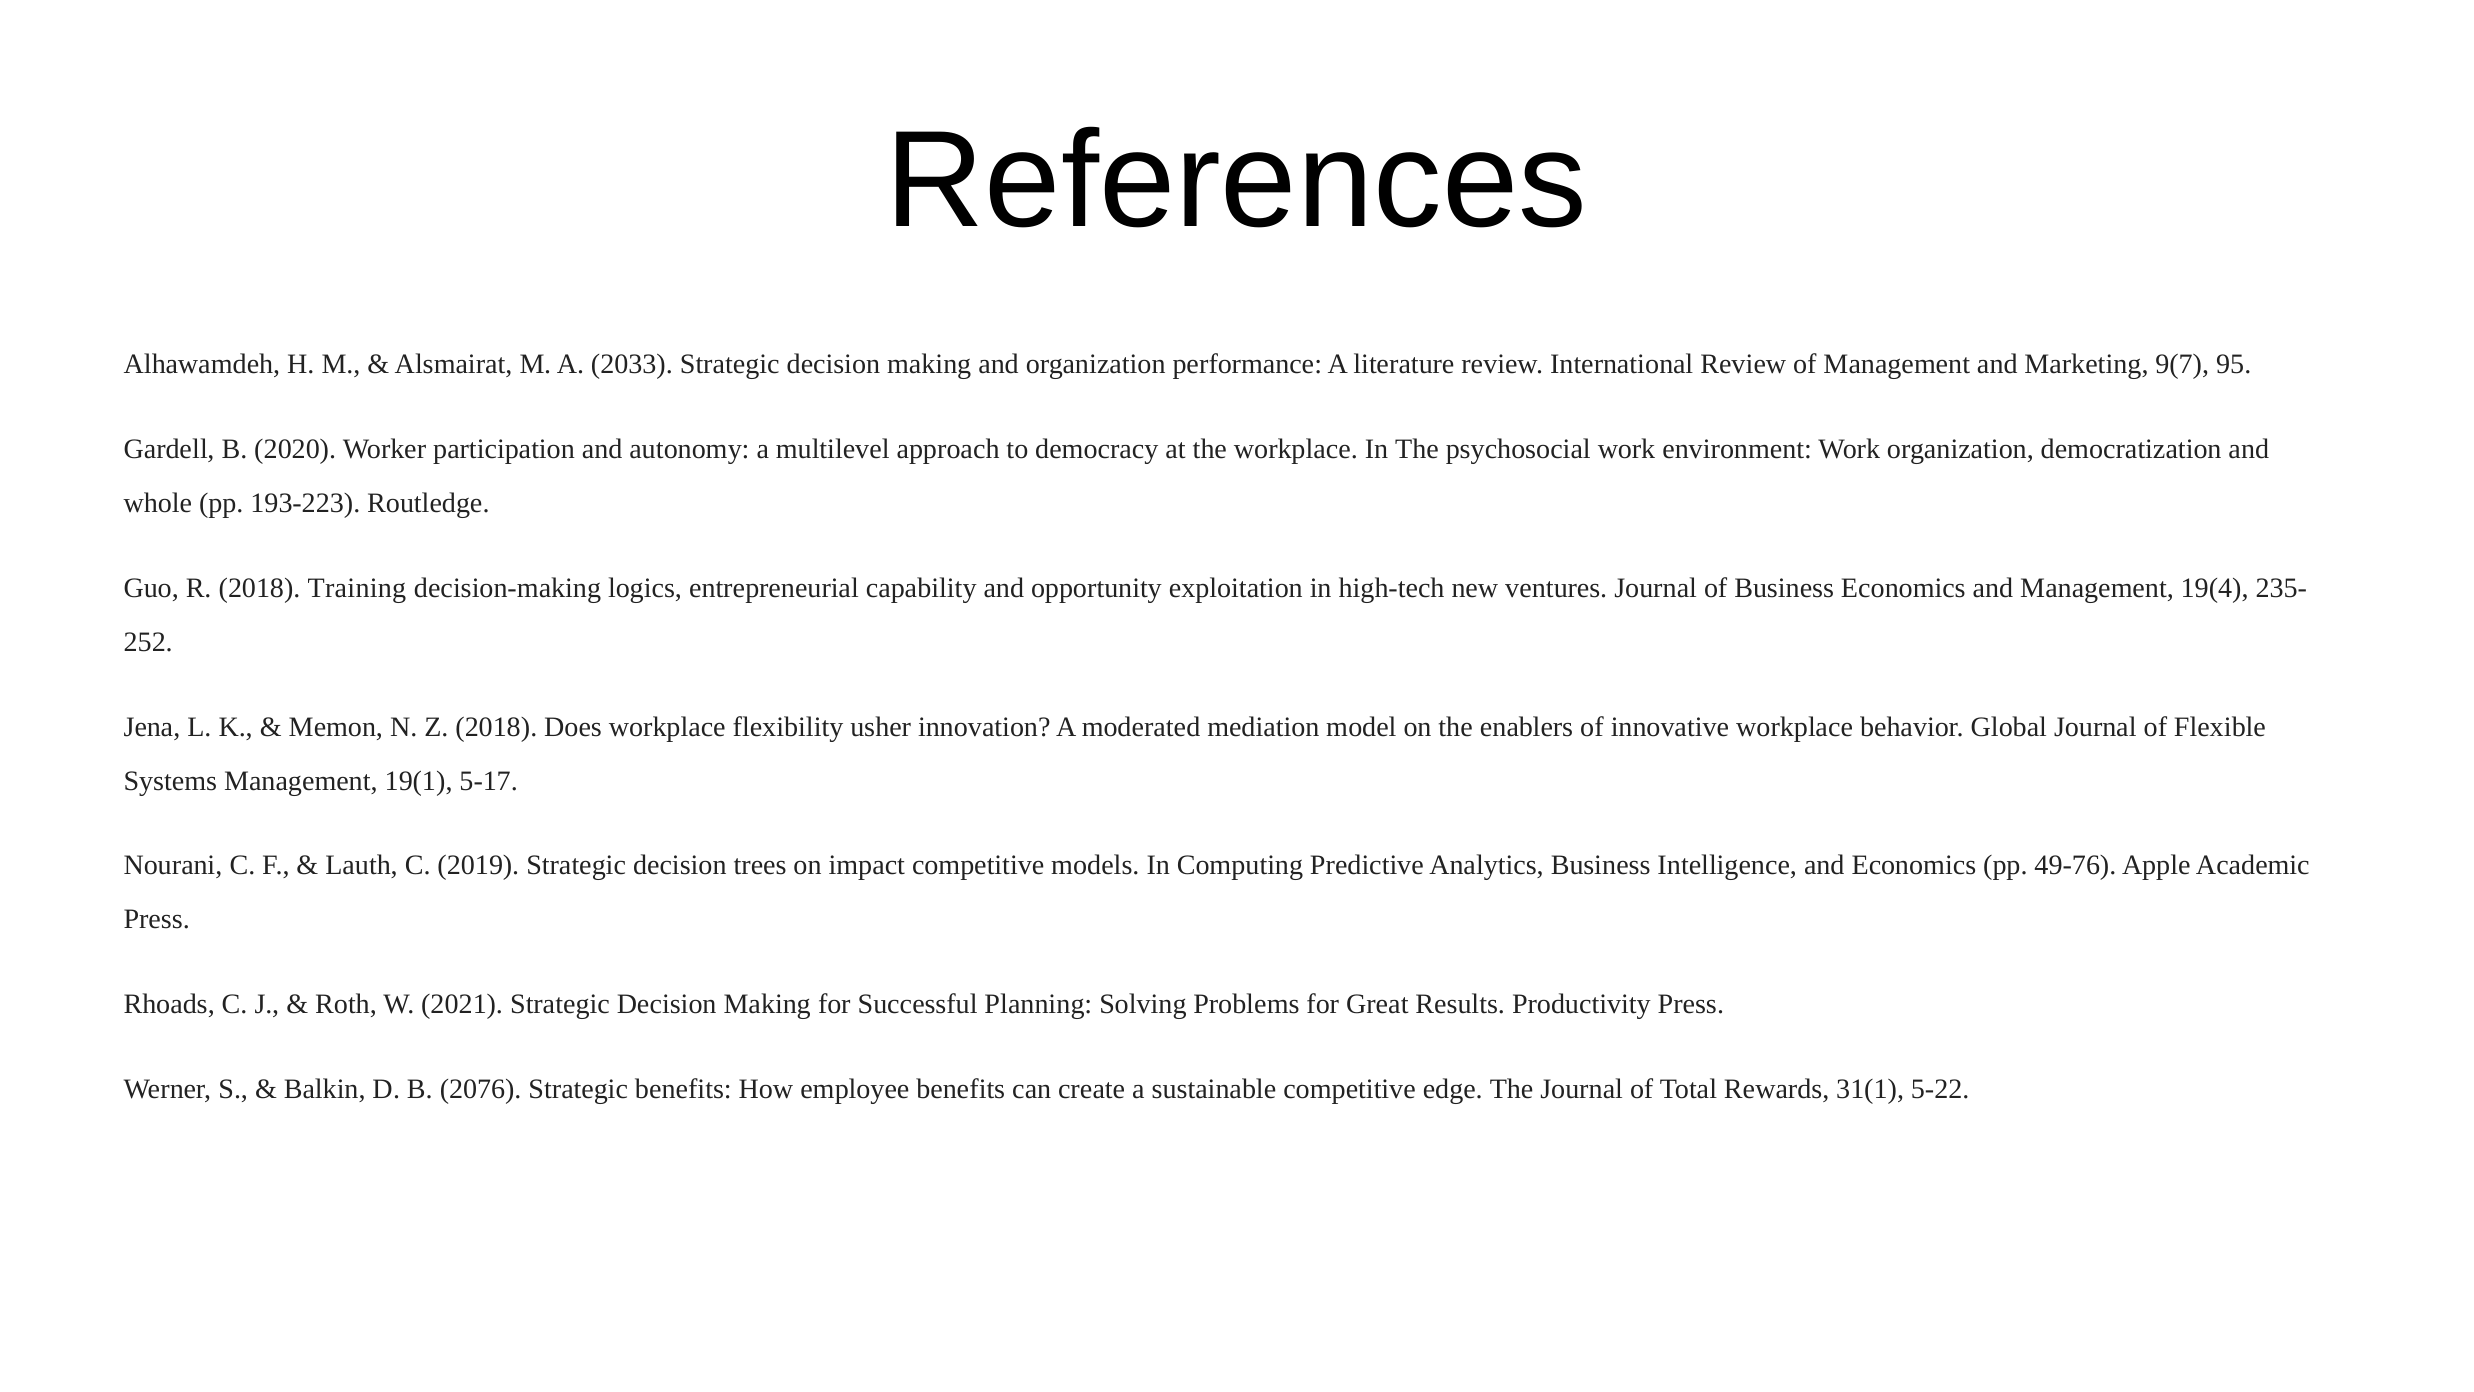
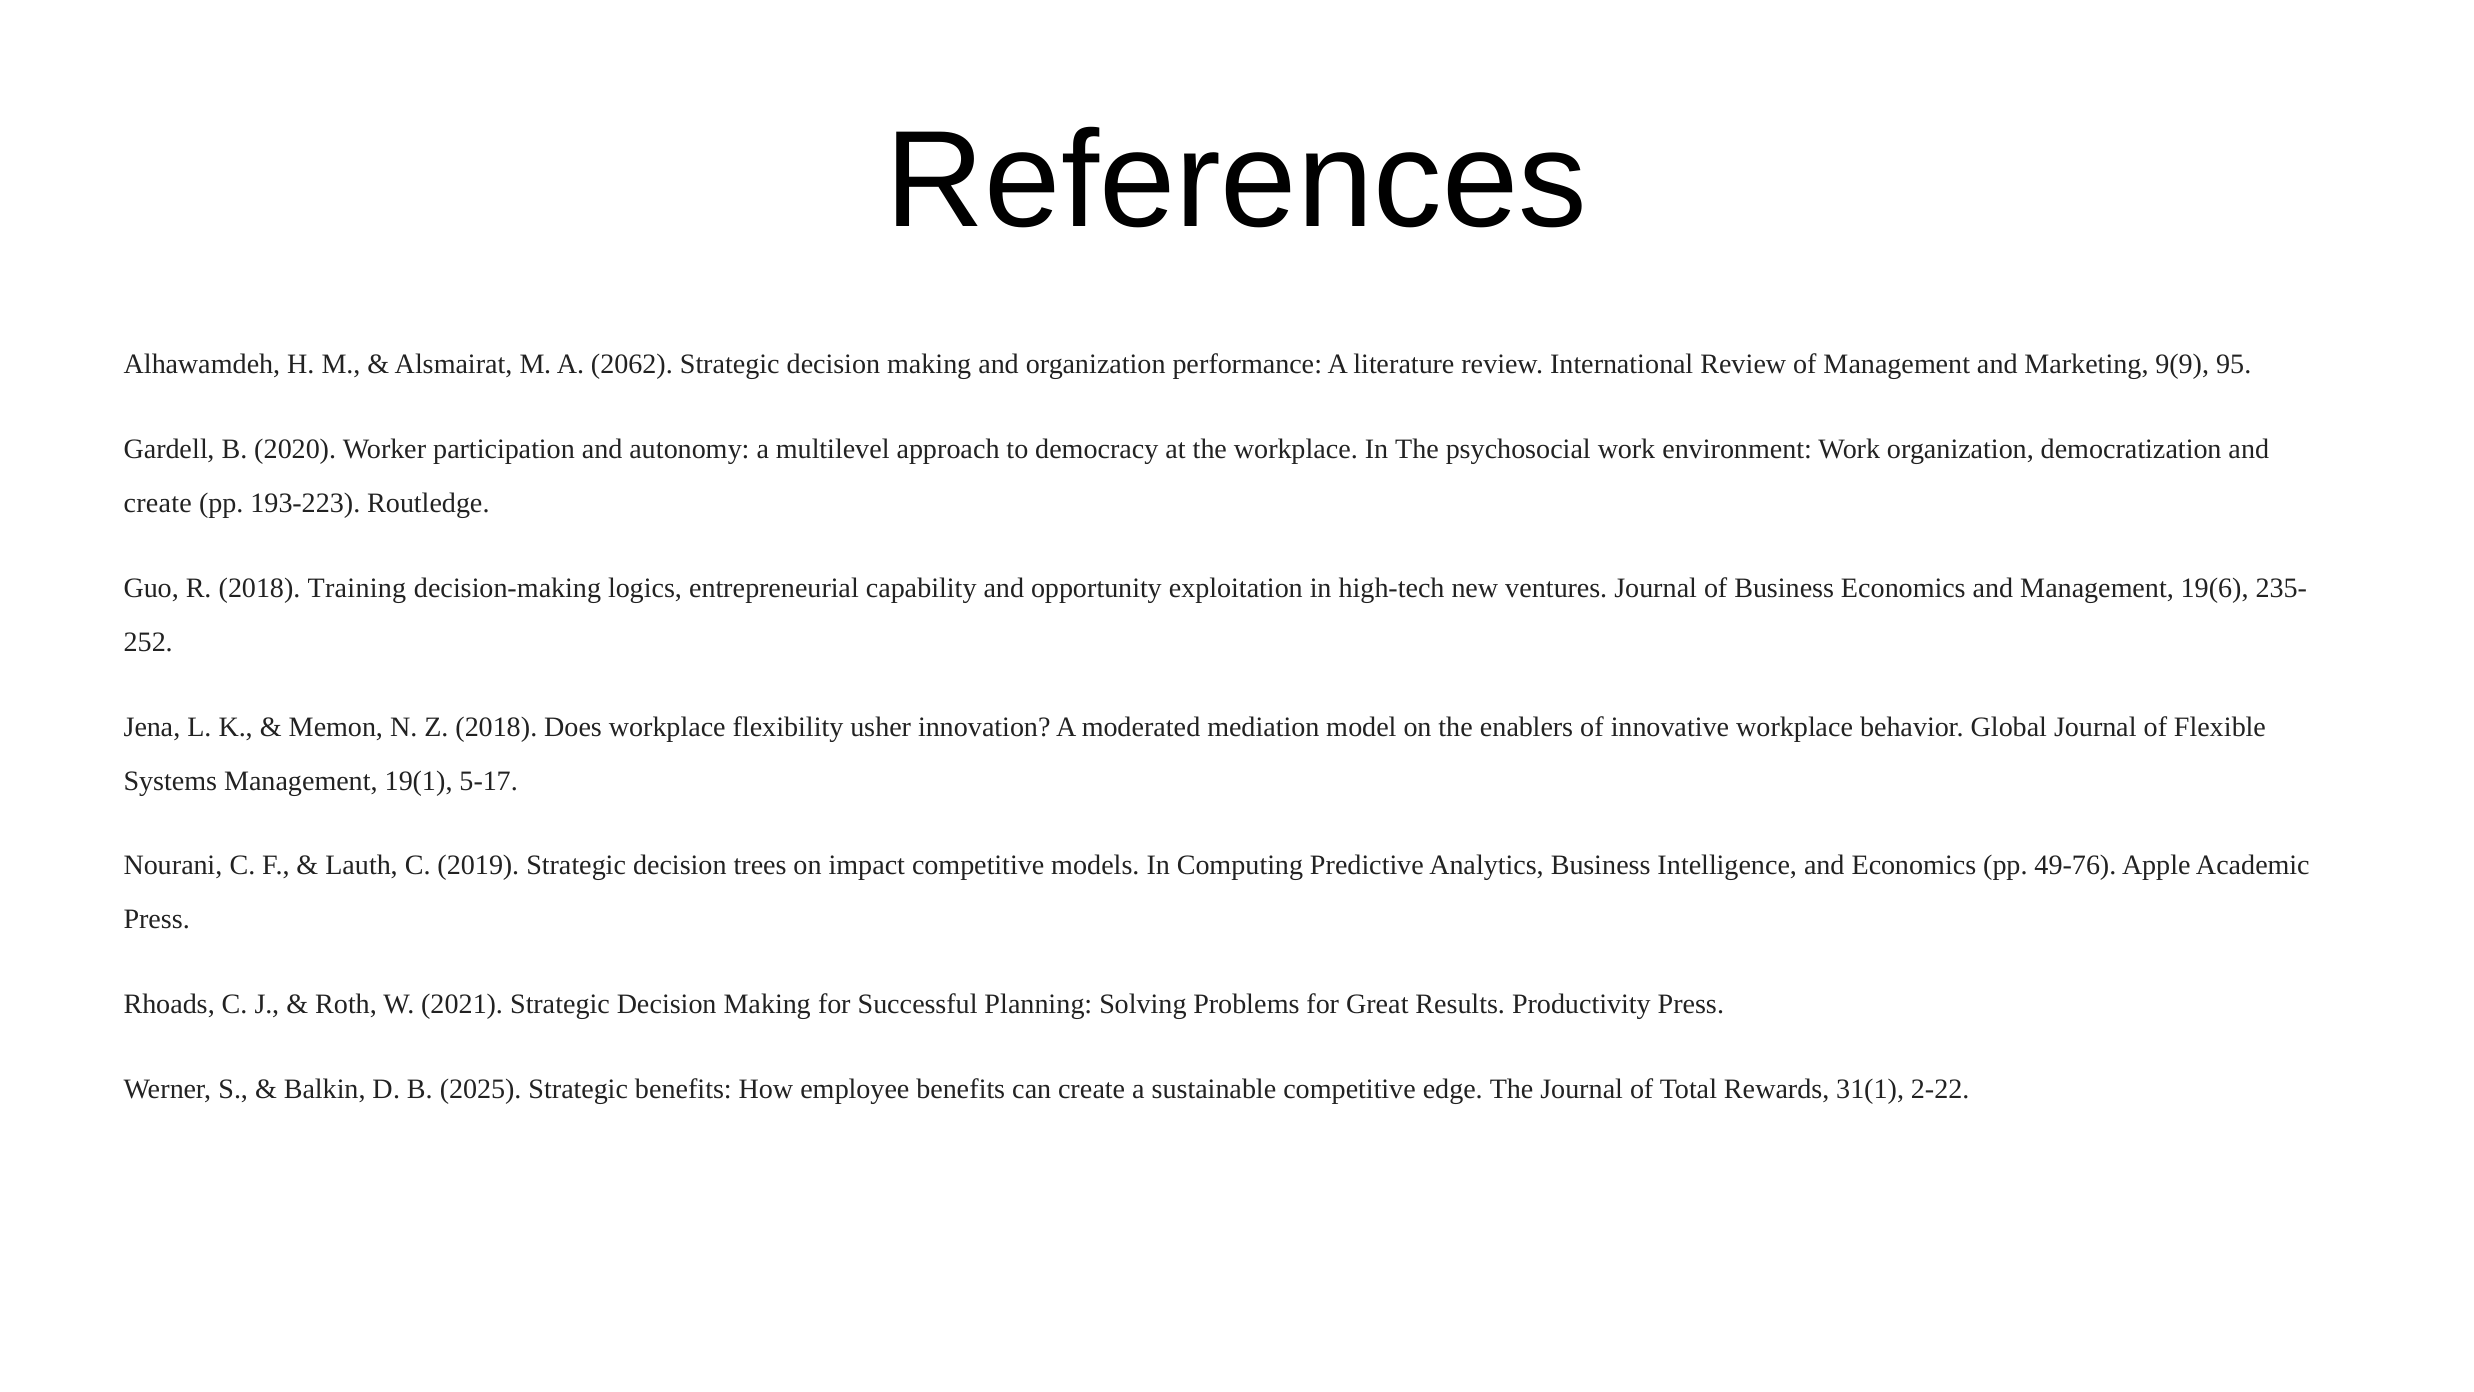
2033: 2033 -> 2062 (632, 365)
9(7: 9(7 -> 9(9 (2182, 365)
whole: whole -> create (158, 503)
19(4: 19(4 -> 19(6 (2215, 588)
2076: 2076 -> 2025 (481, 1089)
5-22: 5-22 -> 2-22 (1940, 1089)
